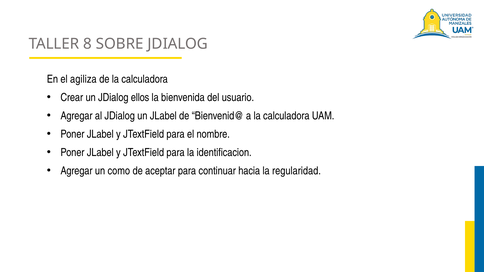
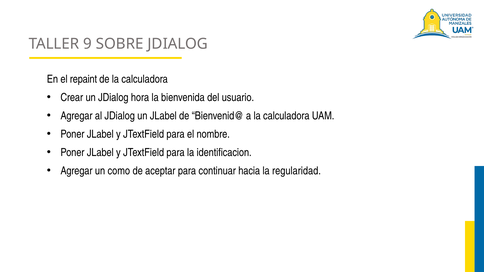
8: 8 -> 9 (88, 44)
agiliza: agiliza -> repaint (83, 79)
ellos: ellos -> hora (140, 98)
